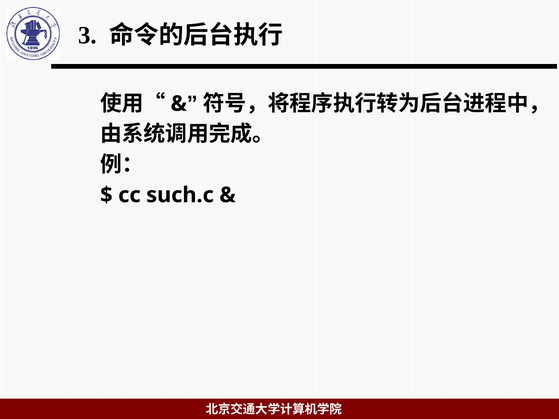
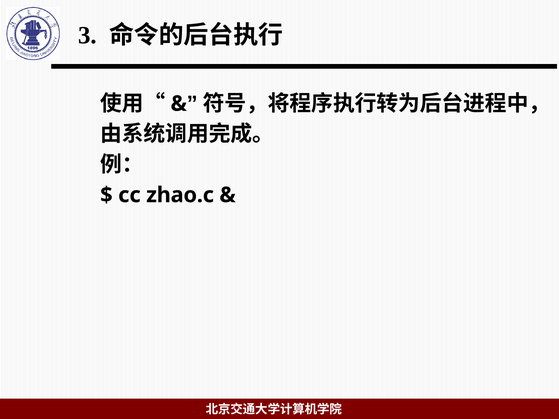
such.c: such.c -> zhao.c (180, 195)
